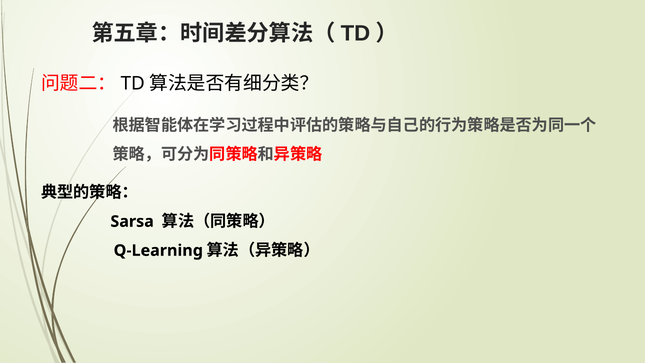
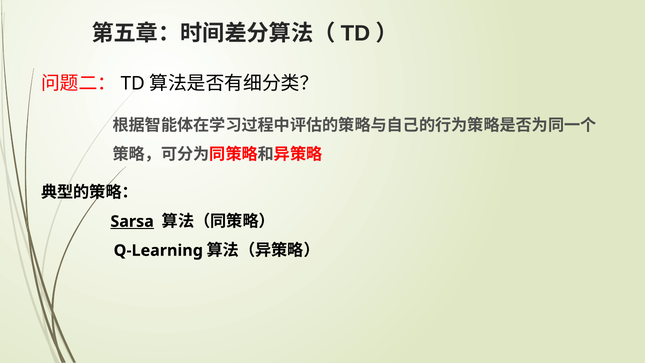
Sarsa underline: none -> present (132, 221)
